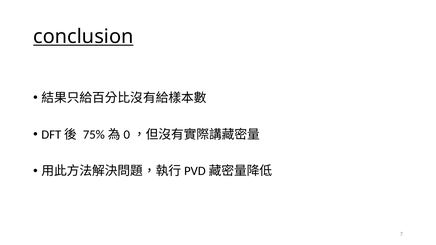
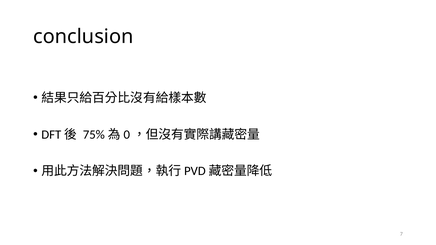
conclusion underline: present -> none (83, 37)
